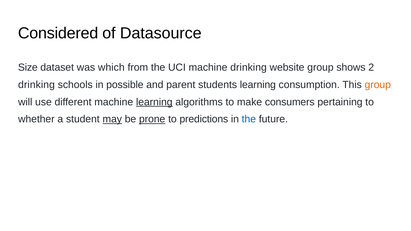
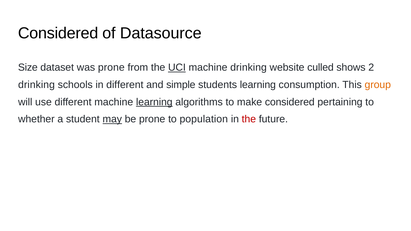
was which: which -> prone (111, 68)
UCI underline: none -> present (177, 68)
website group: group -> culled (320, 68)
in possible: possible -> different (125, 85)
parent: parent -> simple (181, 85)
make consumers: consumers -> considered (290, 102)
prone underline: present -> none (152, 119)
predictions: predictions -> population (204, 119)
the colour: blue -> red (249, 119)
